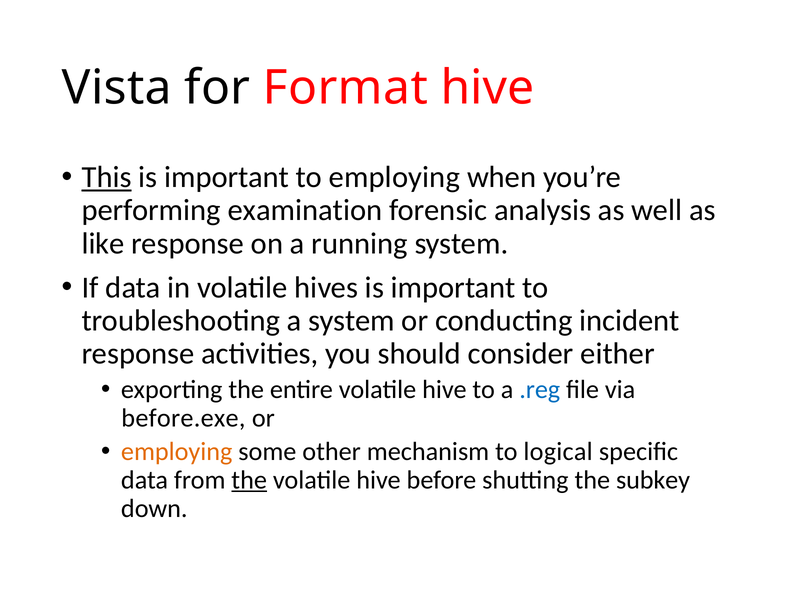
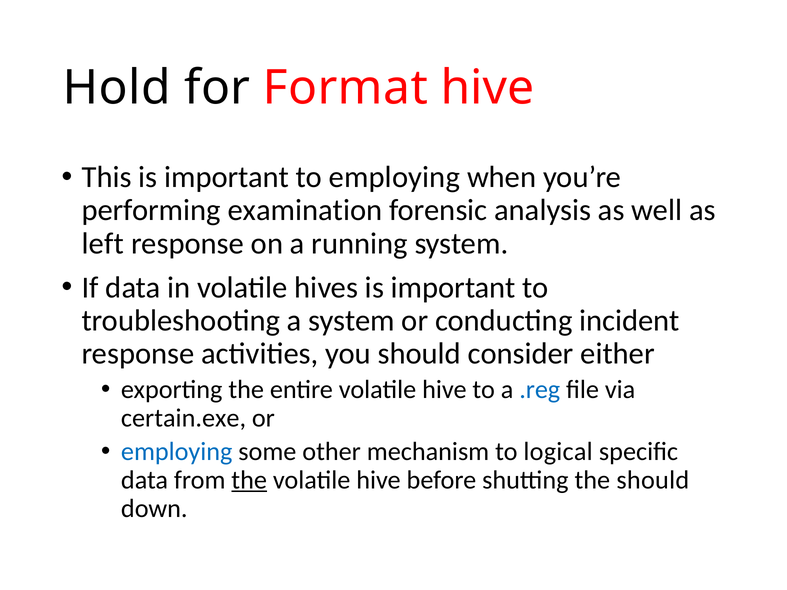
Vista: Vista -> Hold (117, 88)
This underline: present -> none (107, 177)
like: like -> left (103, 244)
before.exe: before.exe -> certain.exe (184, 418)
employing colour: orange -> blue (177, 452)
the subkey: subkey -> should (653, 480)
